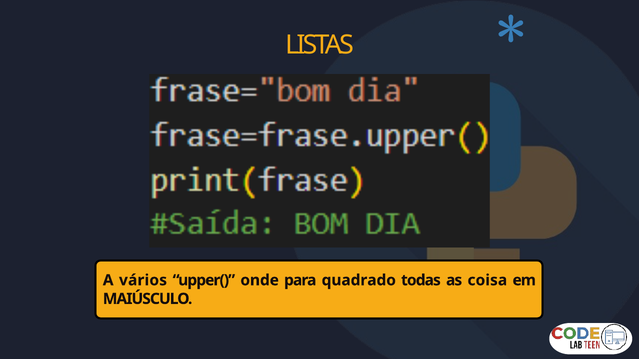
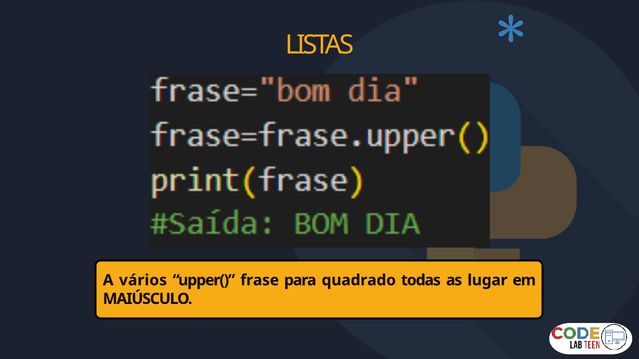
onde: onde -> frase (260, 281)
coisa: coisa -> lugar (487, 281)
